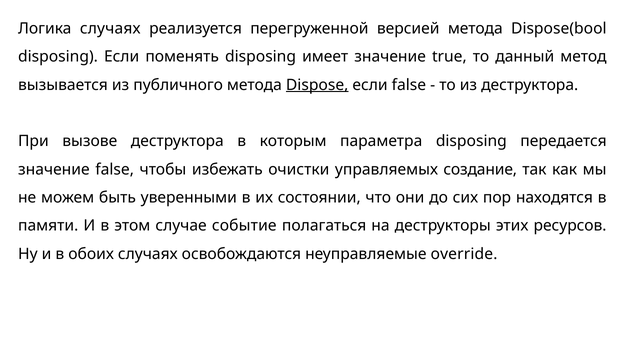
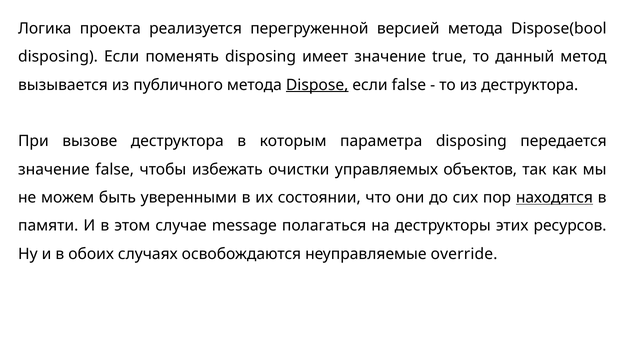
Логика случаях: случаях -> проекта (110, 29)
создание: создание -> объектов (480, 169)
находятся underline: none -> present (554, 197)
событие: событие -> message (244, 225)
